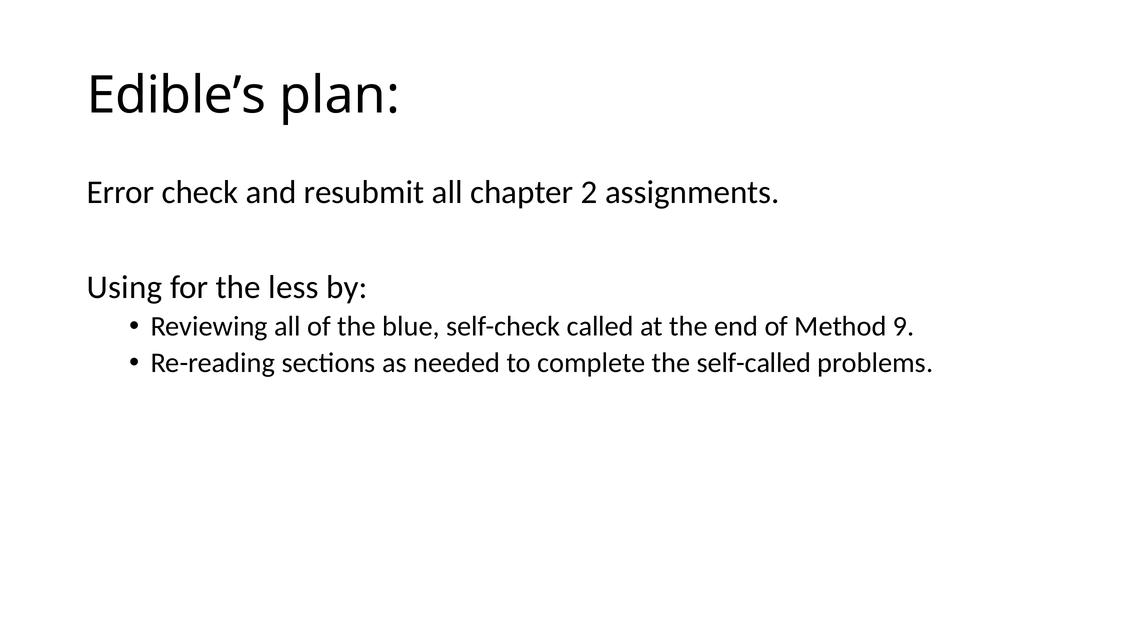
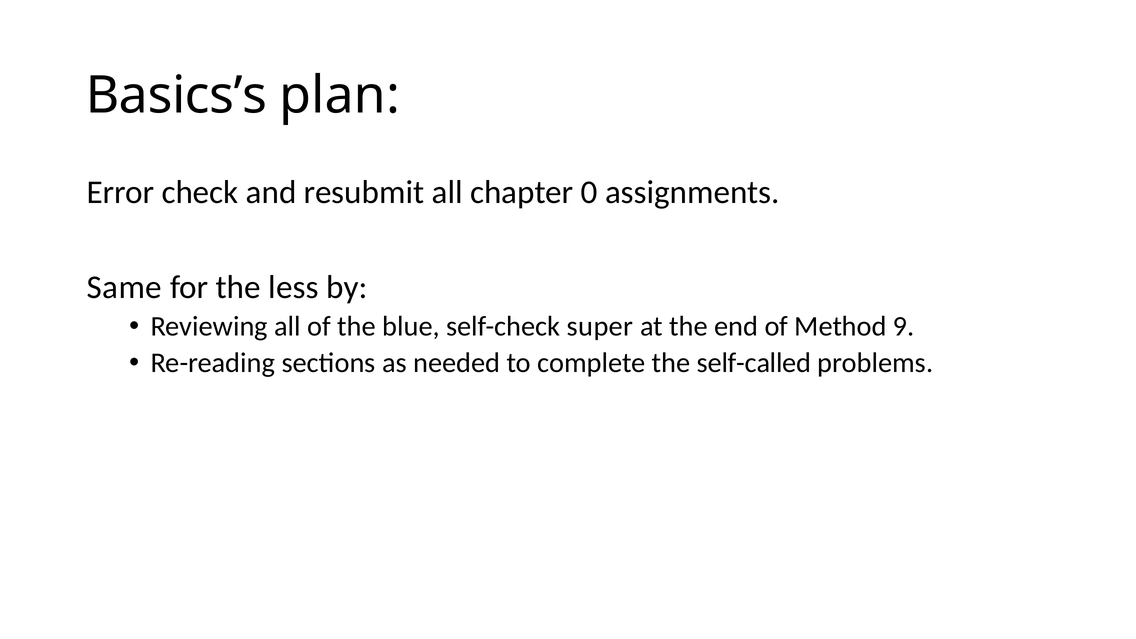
Edible’s: Edible’s -> Basics’s (176, 95)
2: 2 -> 0 (589, 192)
Using: Using -> Same (124, 287)
called: called -> super (600, 326)
